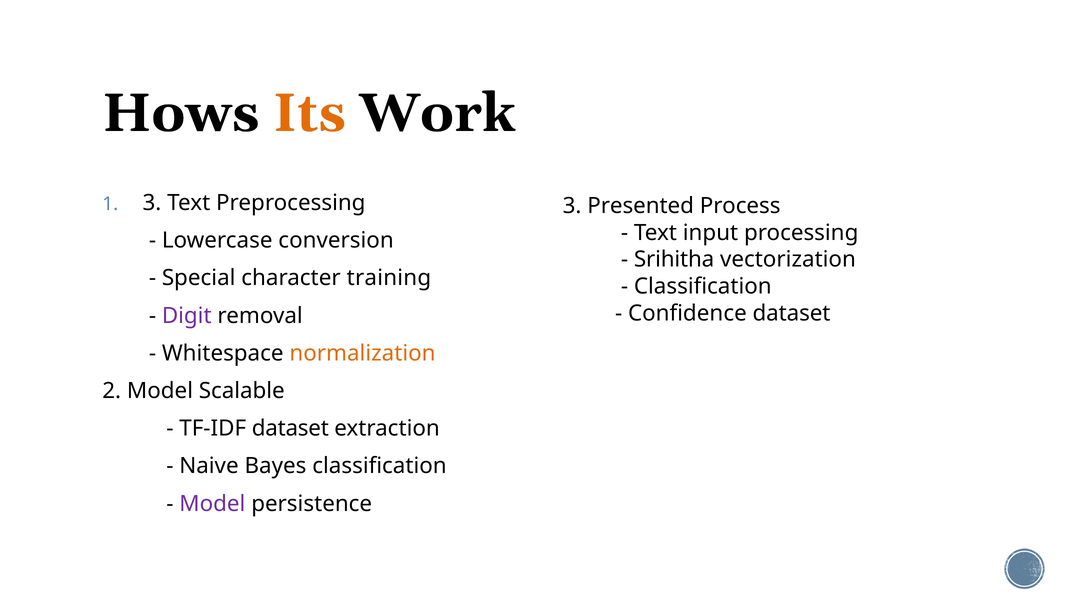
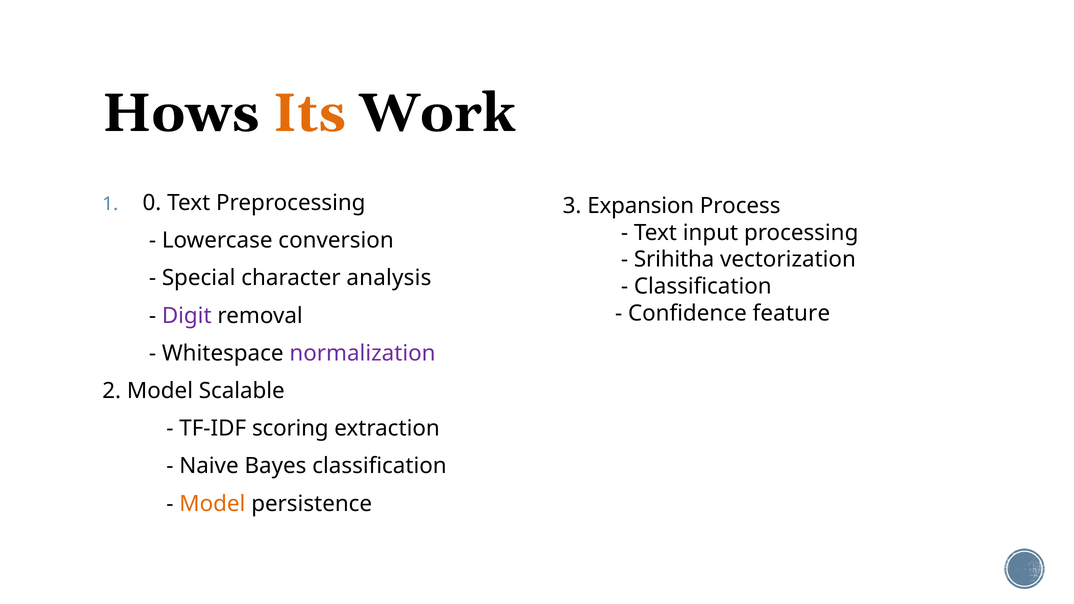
1 3: 3 -> 0 (152, 203)
Presented: Presented -> Expansion (641, 206)
training: training -> analysis (389, 278)
Confidence dataset: dataset -> feature (791, 313)
normalization colour: orange -> purple (362, 353)
TF-IDF dataset: dataset -> scoring (290, 429)
Model colour: purple -> orange (212, 504)
